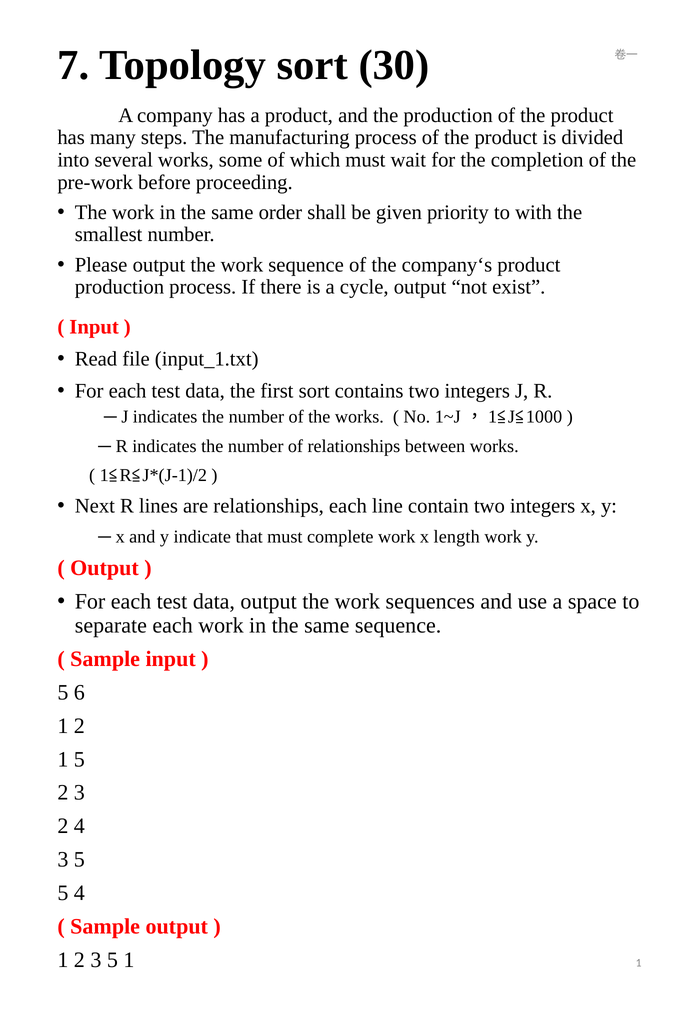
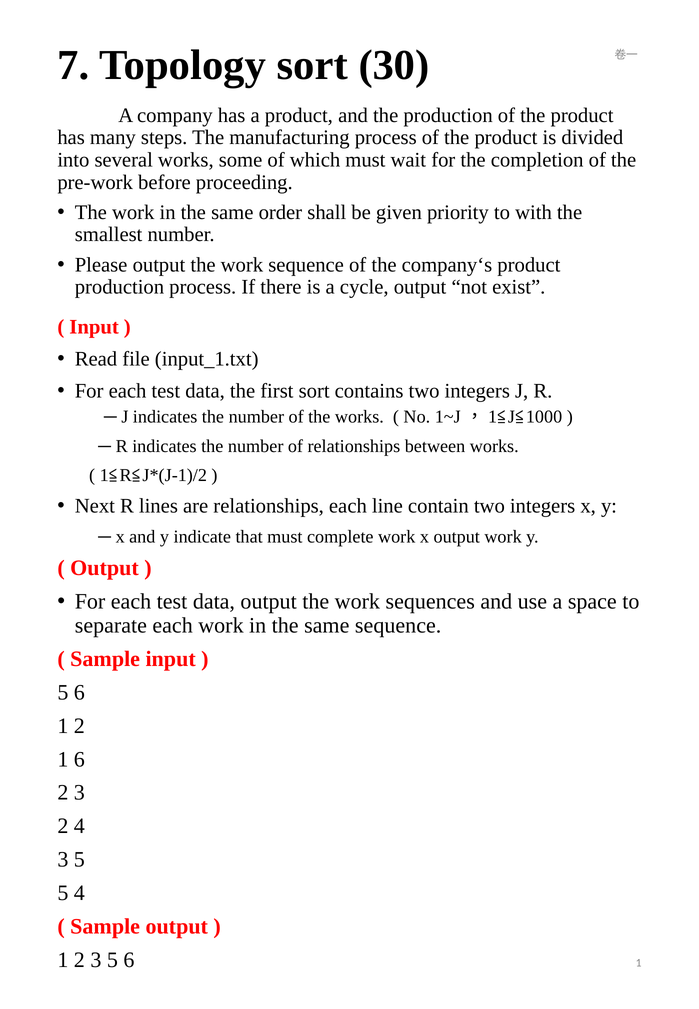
x length: length -> output (457, 537)
1 5: 5 -> 6 (79, 760)
3 5 1: 1 -> 6 (129, 961)
